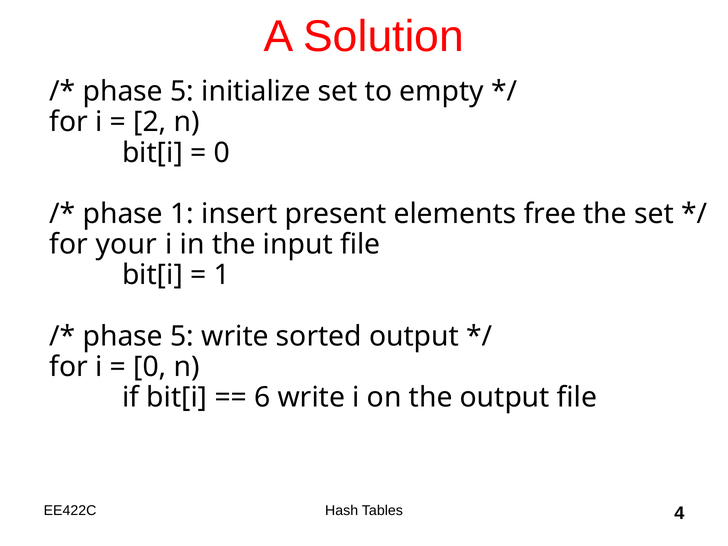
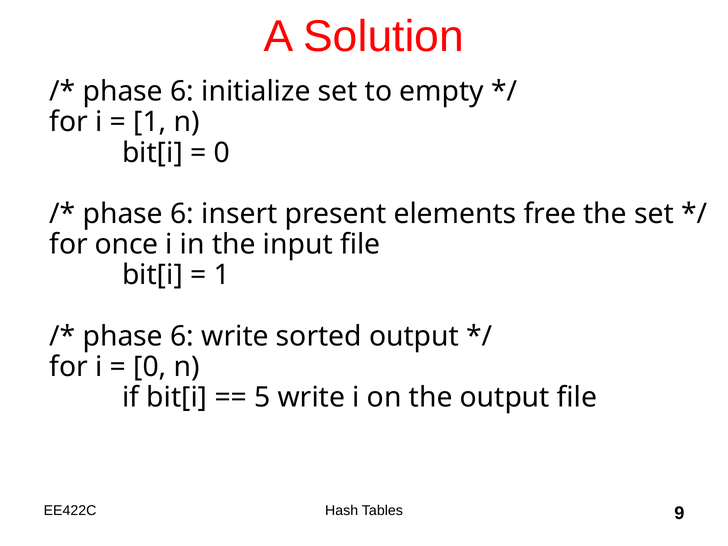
5: 5 -> 6 (182, 92)
2: 2 -> 1 (150, 122)
1: 1 -> 6 (182, 214)
your: your -> once (127, 244)
5: 5 -> 6 (182, 336)
6: 6 -> 5 (262, 397)
4: 4 -> 9 (679, 513)
